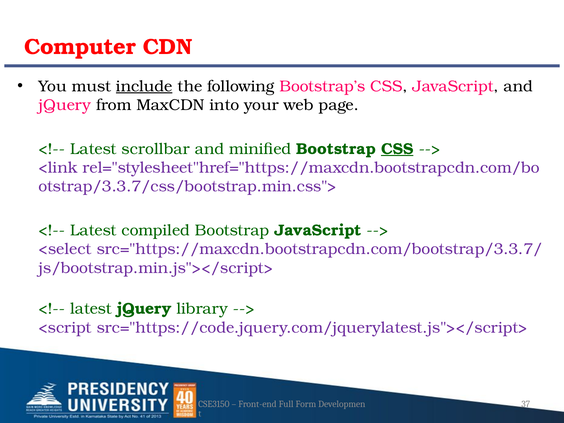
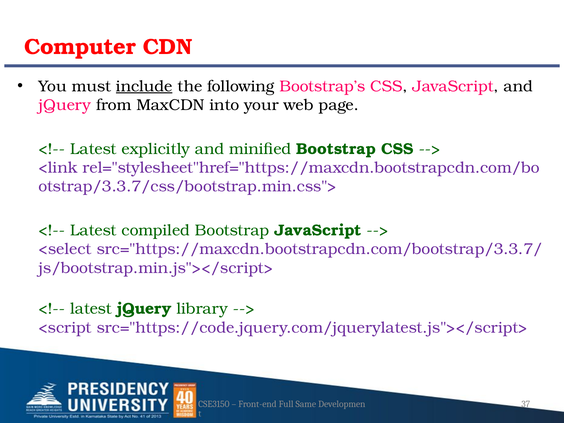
scrollbar: scrollbar -> explicitly (156, 149)
CSS underline: present -> none (397, 149)
Form: Form -> Same (306, 404)
